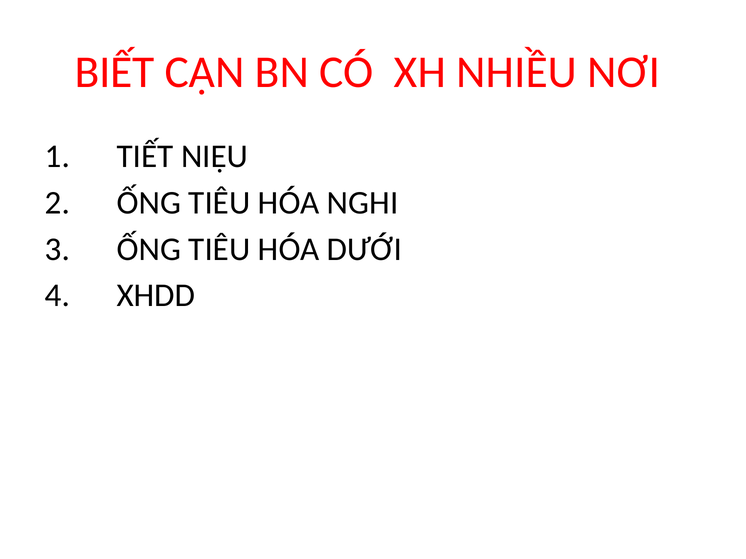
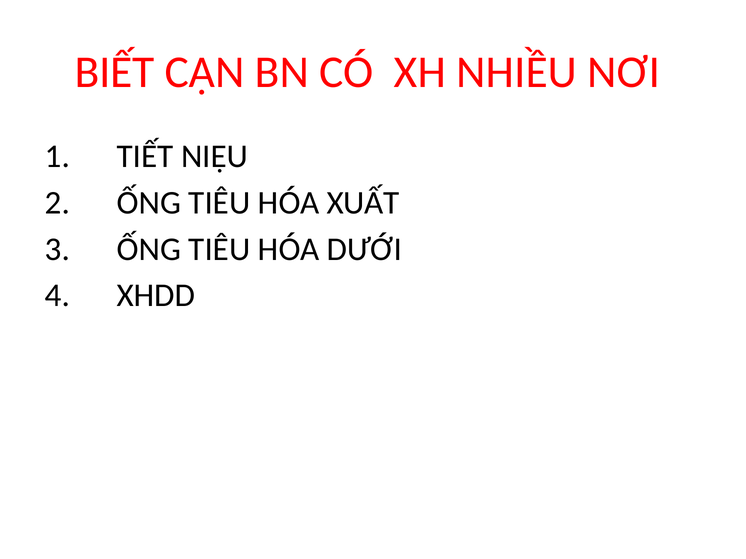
NGHI: NGHI -> XUẤT (363, 203)
